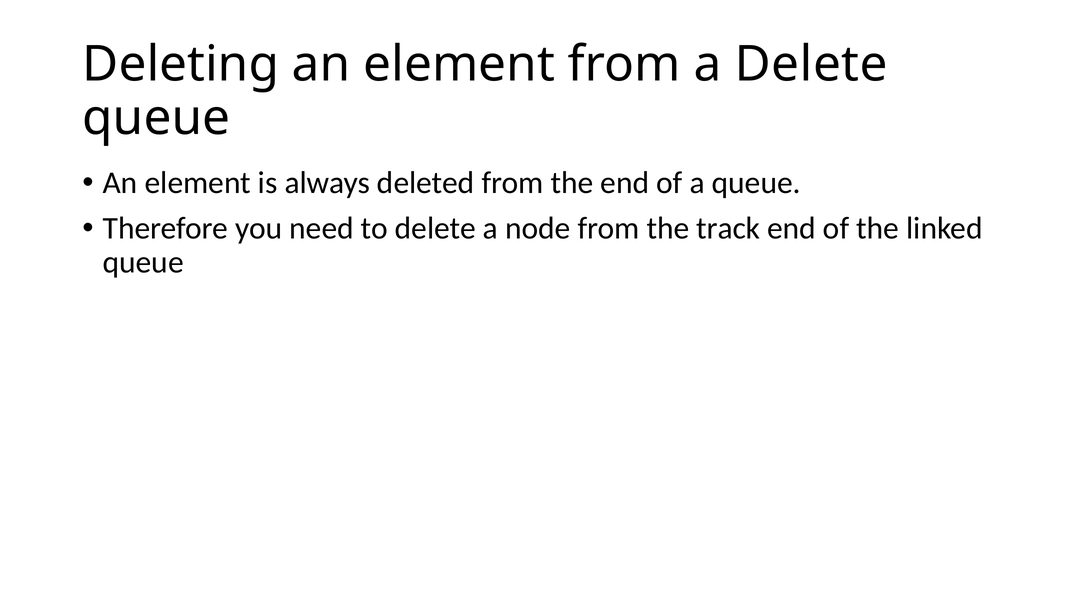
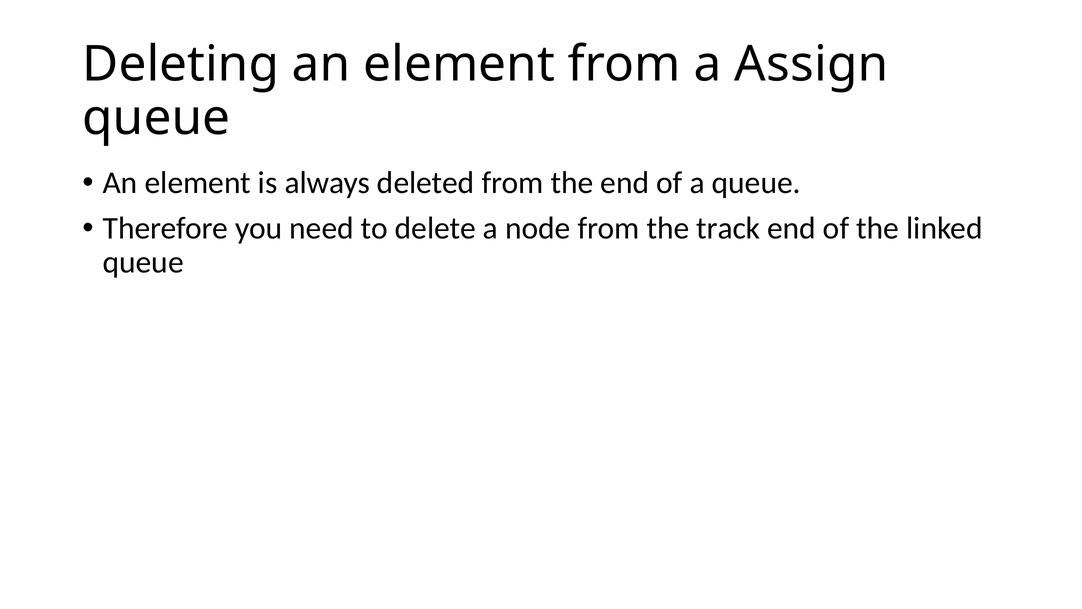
a Delete: Delete -> Assign (811, 64)
